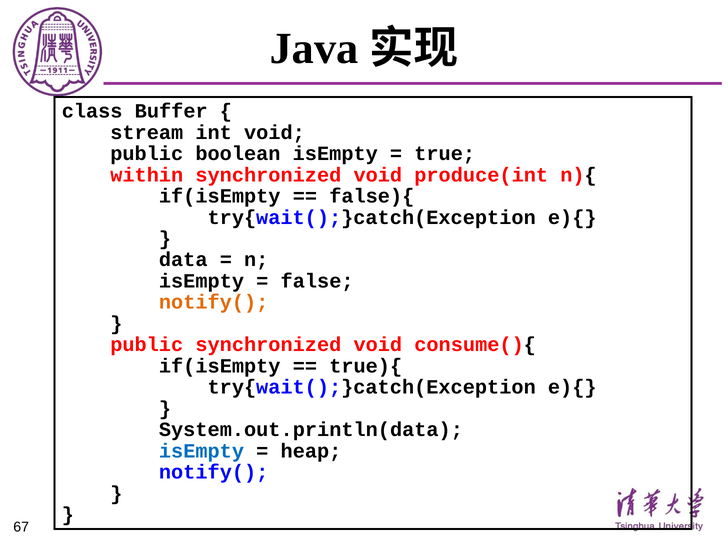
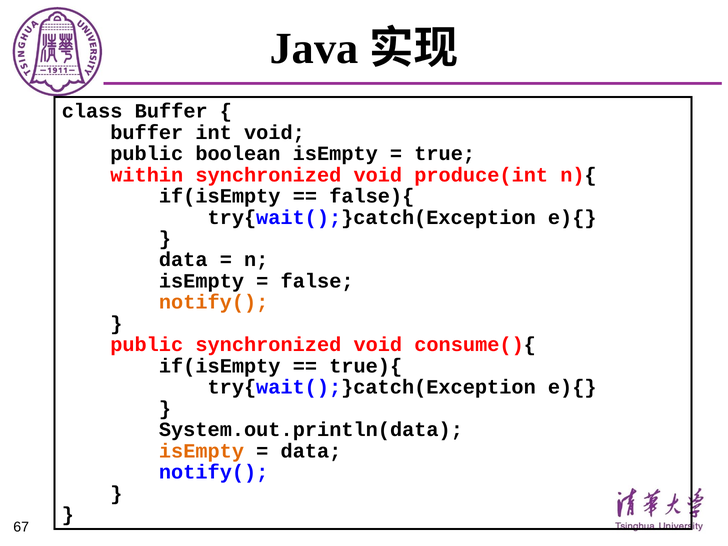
stream: stream -> buffer (147, 132)
isEmpty colour: blue -> orange (202, 451)
heap: heap -> data (311, 451)
